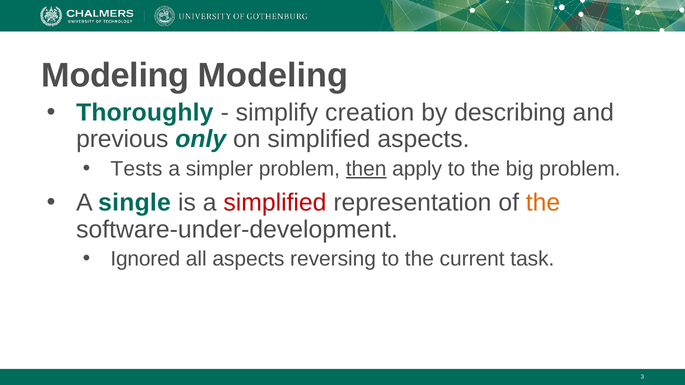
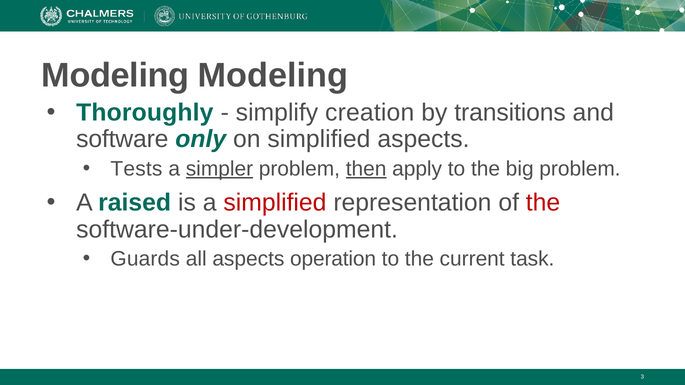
describing: describing -> transitions (510, 113)
previous: previous -> software (122, 139)
simpler underline: none -> present (219, 169)
single: single -> raised (135, 203)
the colour: orange -> red (543, 203)
Ignored: Ignored -> Guards (145, 259)
reversing: reversing -> operation (333, 259)
